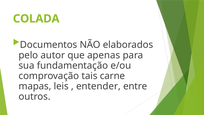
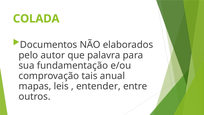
apenas: apenas -> palavra (104, 55)
carne: carne -> anual (112, 76)
